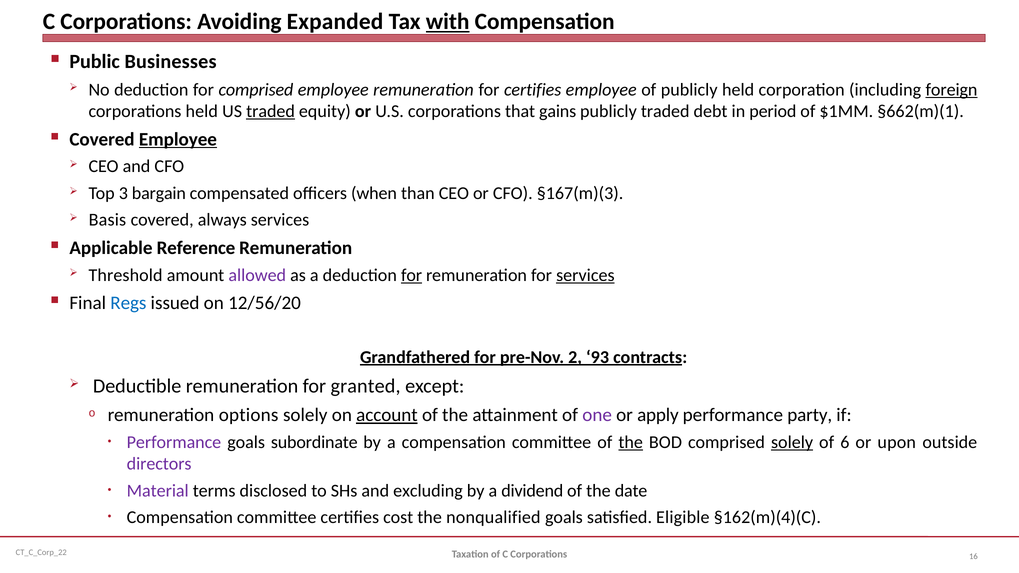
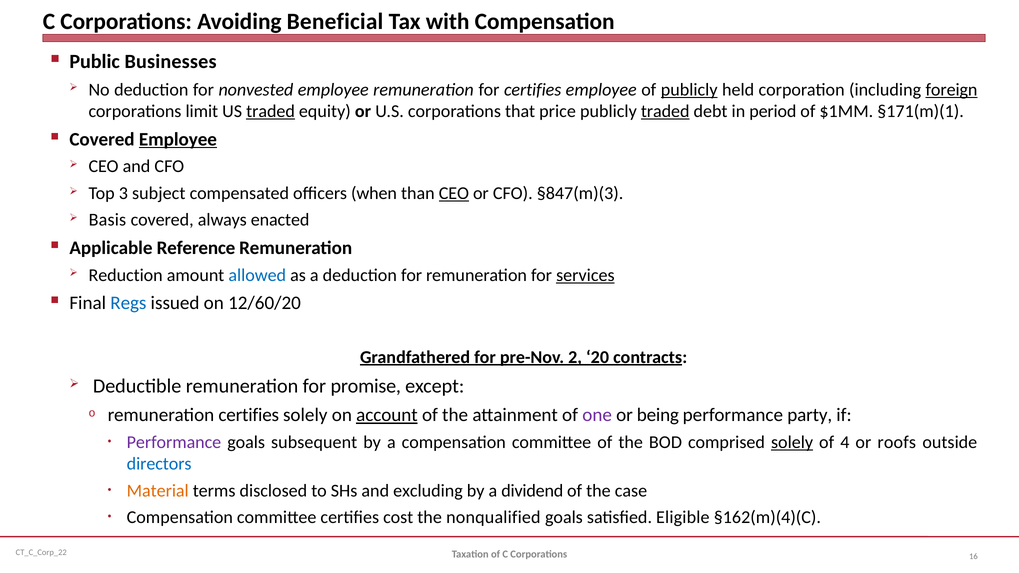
Expanded: Expanded -> Beneficial (335, 22)
with underline: present -> none (448, 22)
for comprised: comprised -> nonvested (256, 90)
publicly underline: none -> present (689, 90)
corporations held: held -> limit (202, 111)
gains: gains -> price (558, 111)
traded underline: none -> present (665, 111)
§662(m)(1: §662(m)(1 -> §171(m)(1 (921, 111)
bargain: bargain -> subject (159, 193)
CEO underline: none -> present (454, 193)
§167(m)(3: §167(m)(3 -> §847(m)(3 (580, 193)
always services: services -> enacted (280, 220)
Threshold: Threshold -> Reduction (126, 275)
allowed colour: purple -> blue (257, 275)
for underline: present -> none (412, 275)
12/56/20: 12/56/20 -> 12/60/20 (265, 303)
93: 93 -> 20 (598, 357)
granted: granted -> promise (366, 386)
remuneration options: options -> certifies (249, 415)
apply: apply -> being (658, 415)
subordinate: subordinate -> subsequent (314, 443)
the underline: present -> none (631, 443)
6: 6 -> 4 (845, 443)
upon: upon -> roofs (897, 443)
directors colour: purple -> blue (159, 464)
Material colour: purple -> orange (158, 491)
date: date -> case (631, 491)
